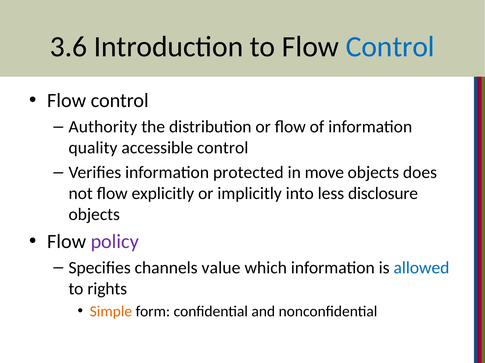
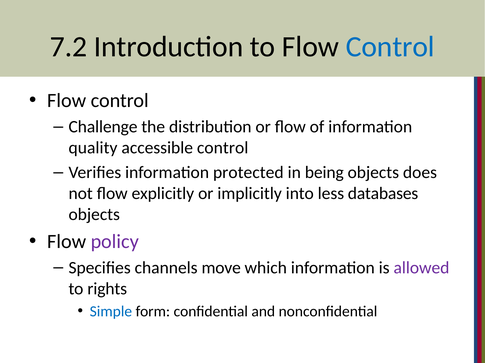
3.6: 3.6 -> 7.2 (68, 47)
Authority: Authority -> Challenge (103, 127)
move: move -> being (324, 173)
disclosure: disclosure -> databases (383, 194)
value: value -> move (221, 268)
allowed colour: blue -> purple (421, 268)
Simple colour: orange -> blue (111, 312)
